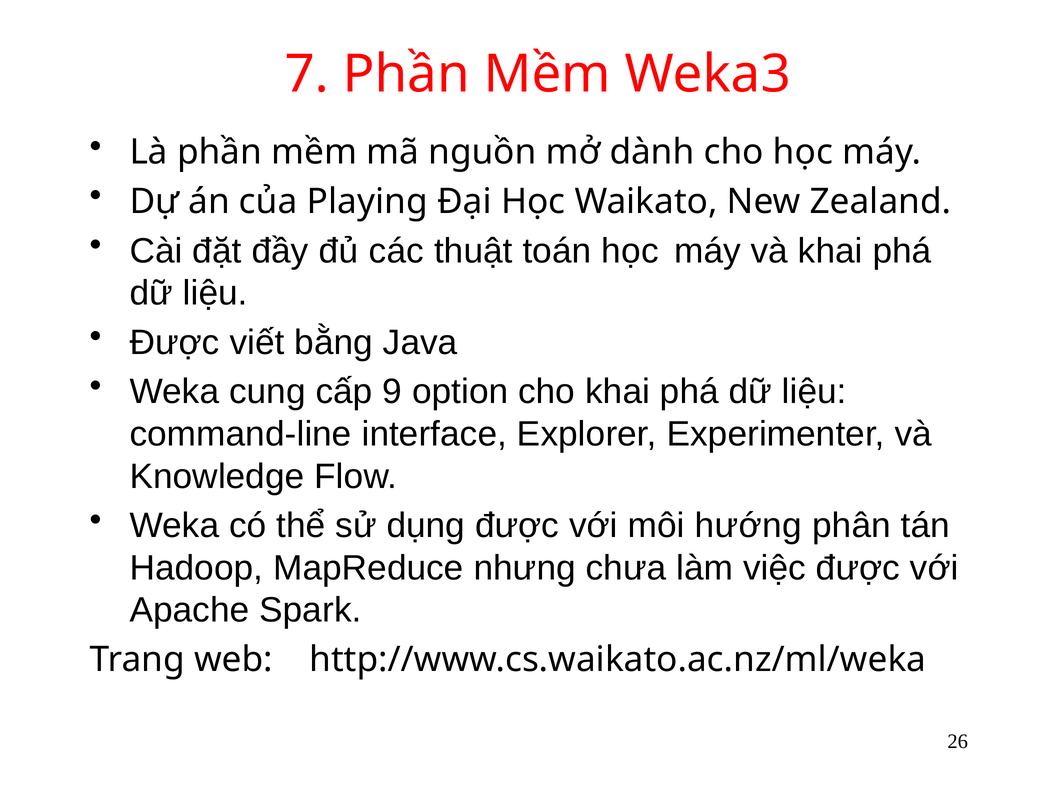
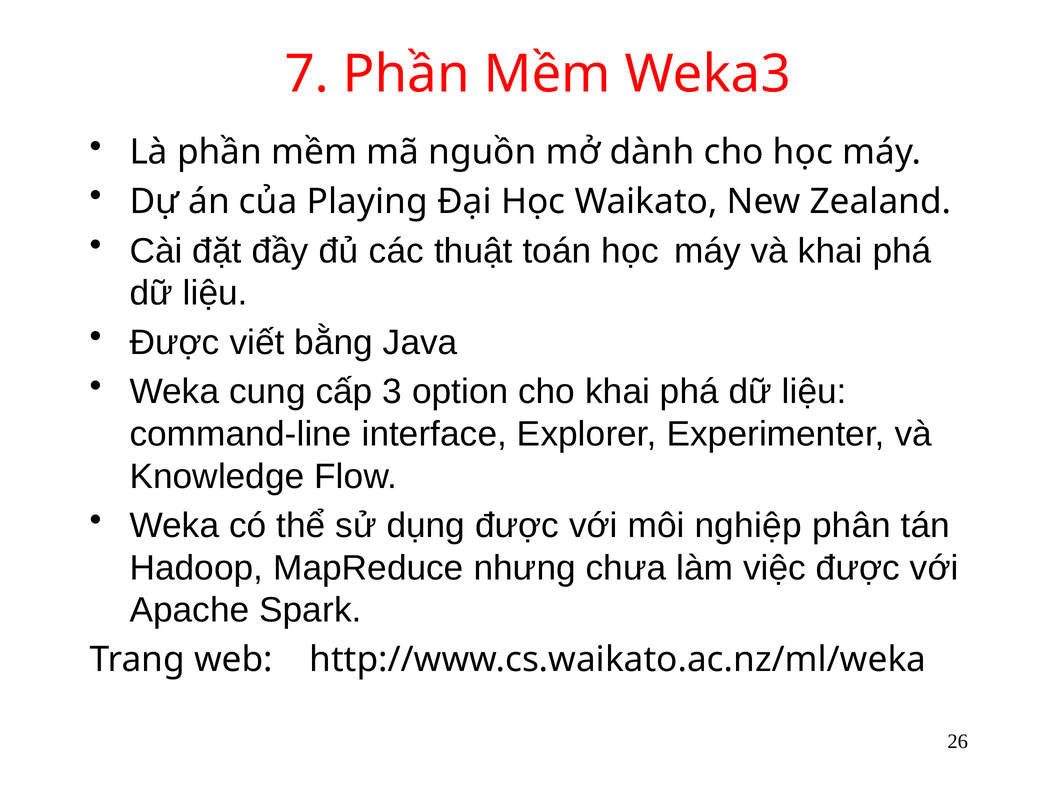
9: 9 -> 3 (392, 392)
hướng: hướng -> nghiệp (748, 526)
